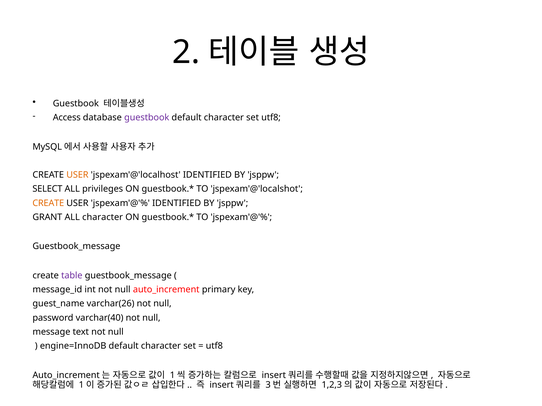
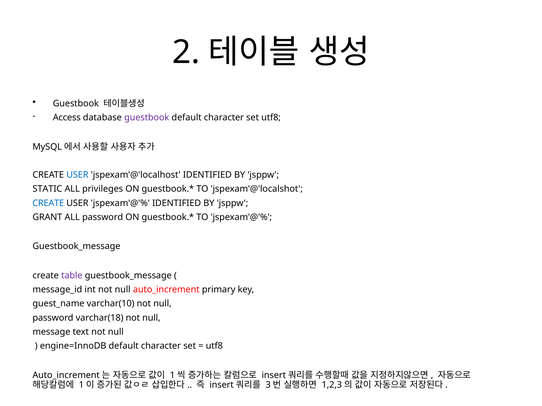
USER colour: orange -> blue (77, 175)
SELECT: SELECT -> STATIC (47, 189)
CREATE colour: orange -> blue (48, 203)
ALL character: character -> password (103, 217)
varchar(26: varchar(26 -> varchar(10 (111, 304)
varchar(40: varchar(40 -> varchar(18 (100, 318)
